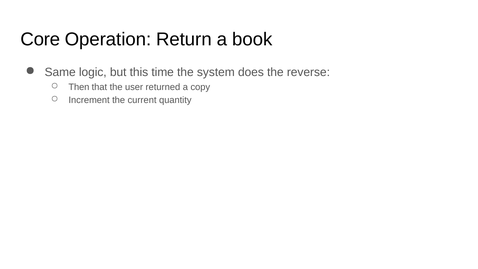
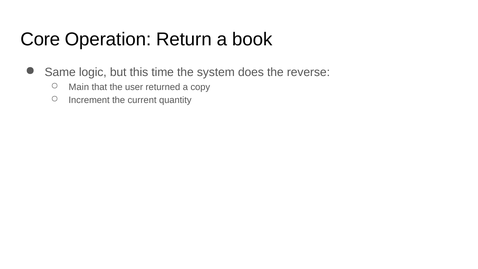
Then: Then -> Main (79, 87)
